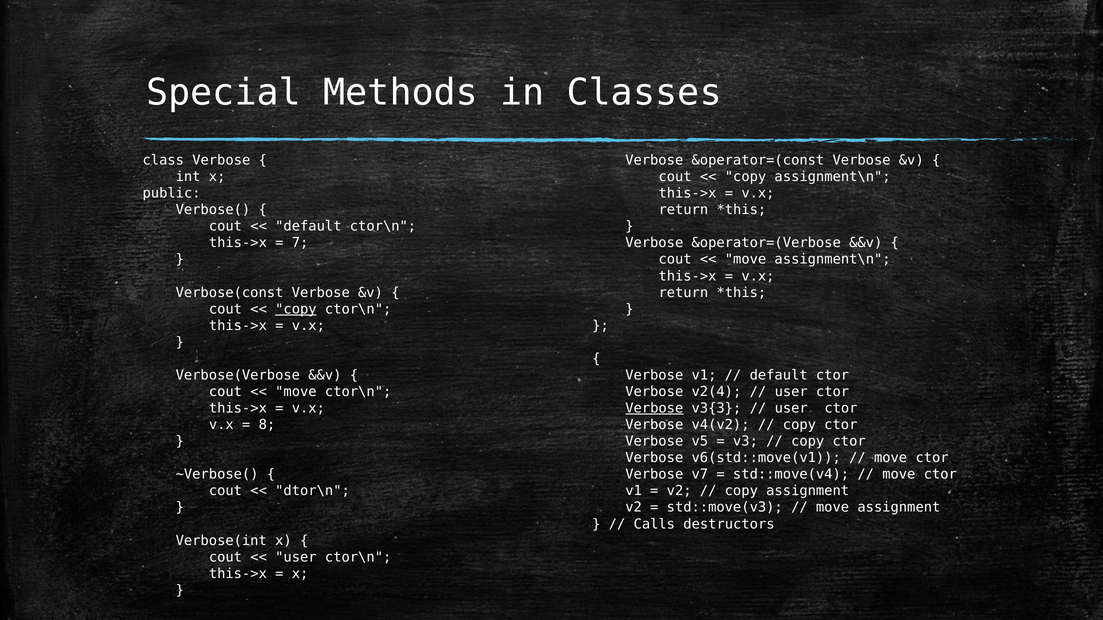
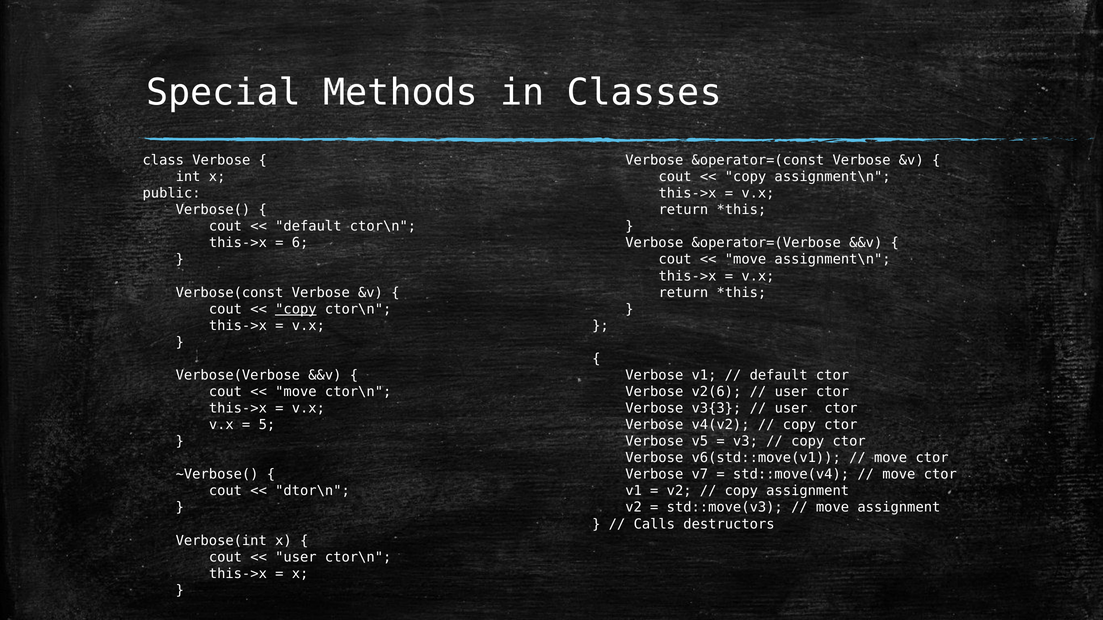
7: 7 -> 6 (300, 243)
v2(4: v2(4 -> v2(6 (716, 392)
Verbose underline: present -> none (654, 409)
8: 8 -> 5 (267, 425)
